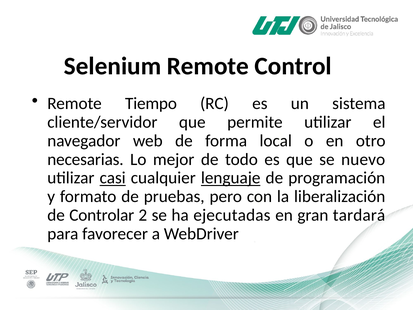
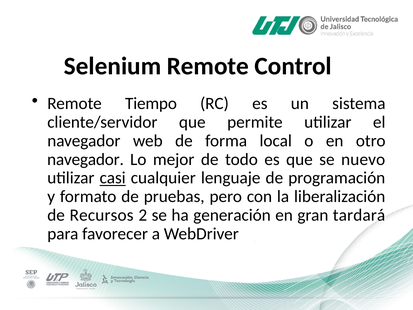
necesarias: necesarias -> navegador (85, 159)
lenguaje underline: present -> none (231, 178)
Controlar: Controlar -> Recursos (102, 215)
ejecutadas: ejecutadas -> generación (232, 215)
